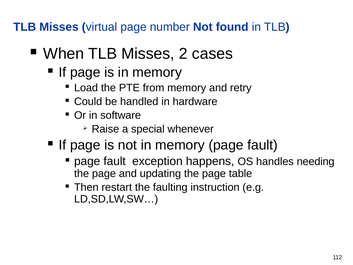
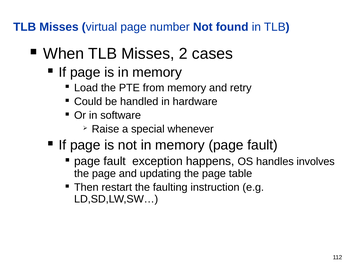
needing: needing -> involves (316, 161)
